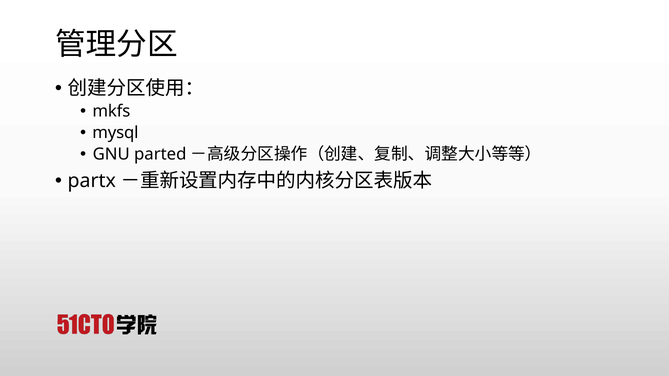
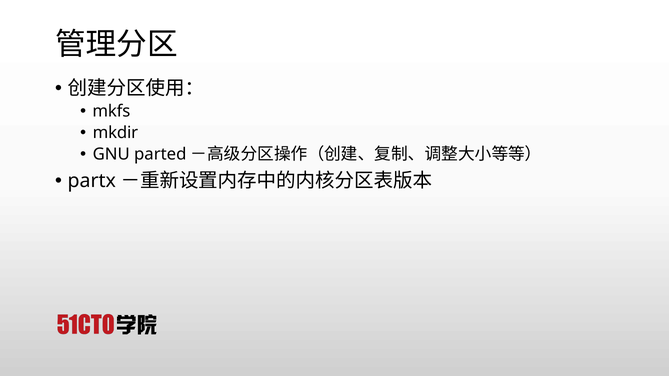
mysql: mysql -> mkdir (115, 133)
